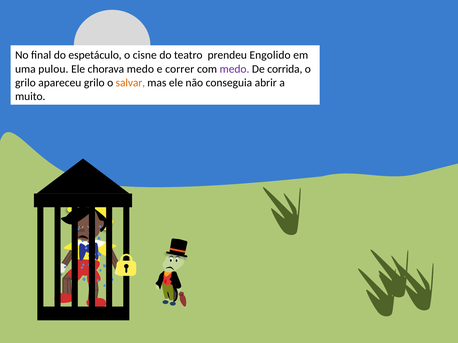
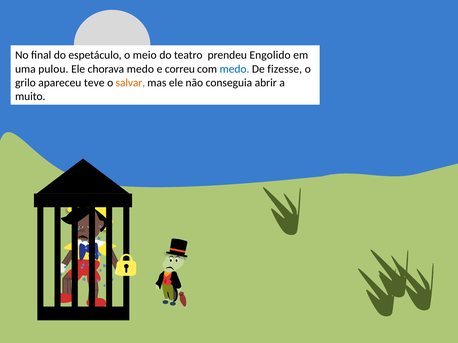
cisne: cisne -> meio (145, 55)
correr: correr -> correu (180, 69)
medo colour: purple -> blue (235, 69)
corrida: corrida -> fizesse (285, 69)
apareceu grilo: grilo -> teve (94, 83)
